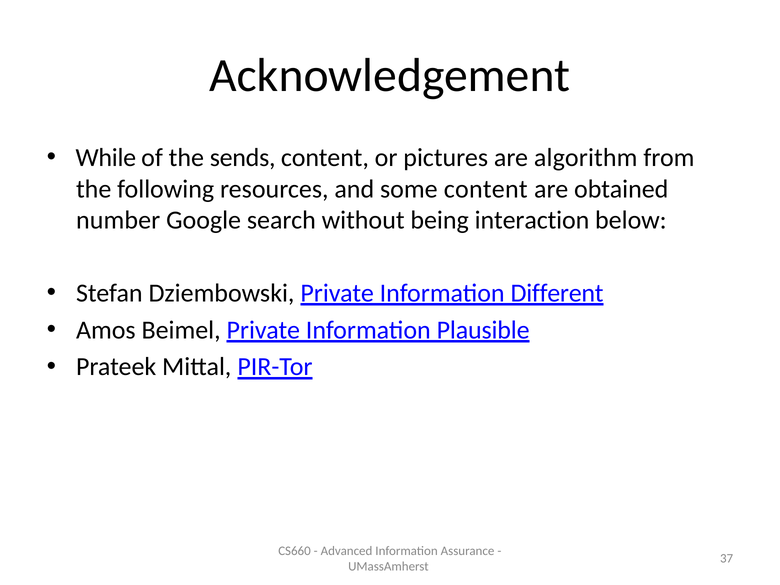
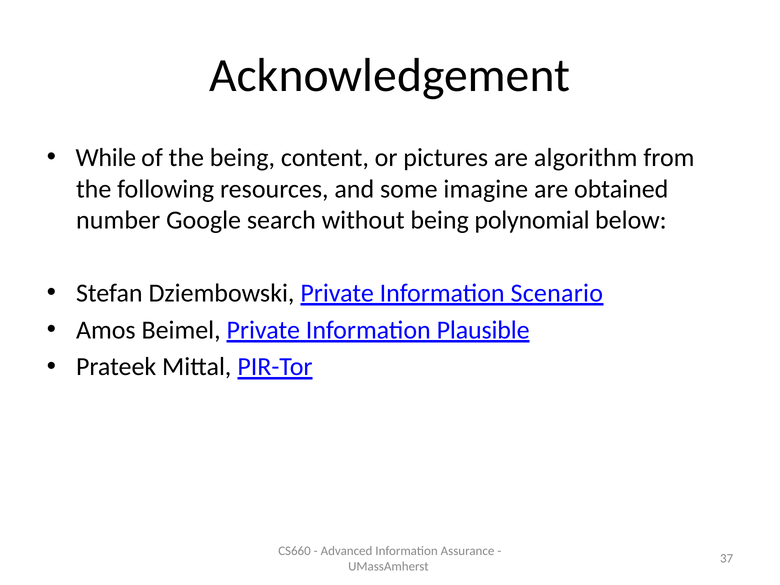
the sends: sends -> being (242, 158)
some content: content -> imagine (486, 189)
interaction: interaction -> polynomial (532, 220)
Different: Different -> Scenario (557, 293)
